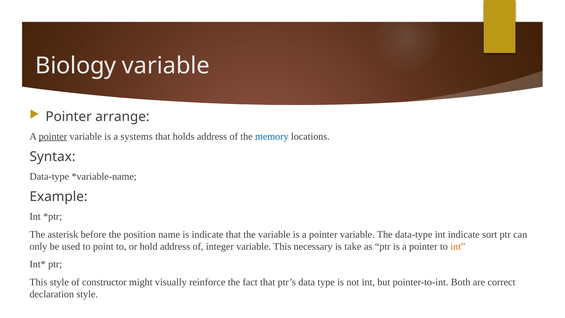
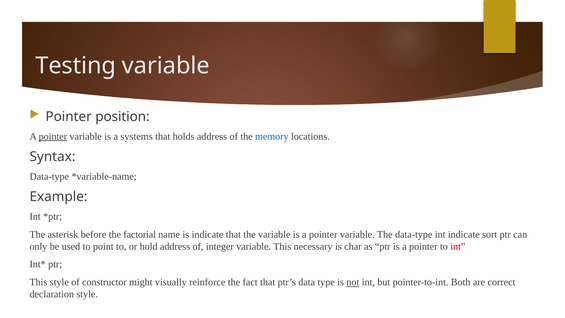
Biology: Biology -> Testing (76, 66)
arrange: arrange -> position (122, 117)
position: position -> factorial (140, 234)
take: take -> char (353, 246)
int colour: orange -> red (458, 246)
not underline: none -> present (353, 282)
